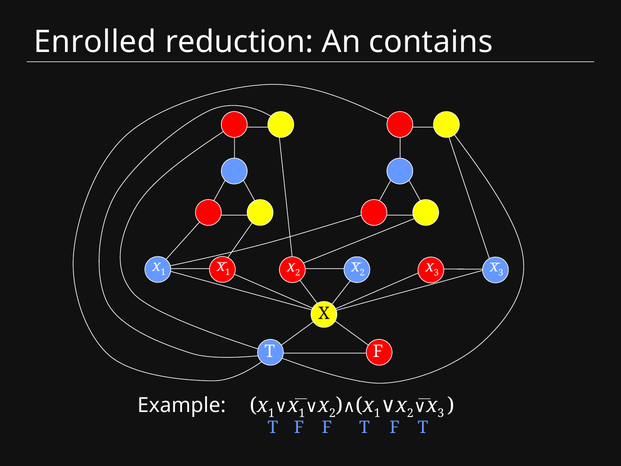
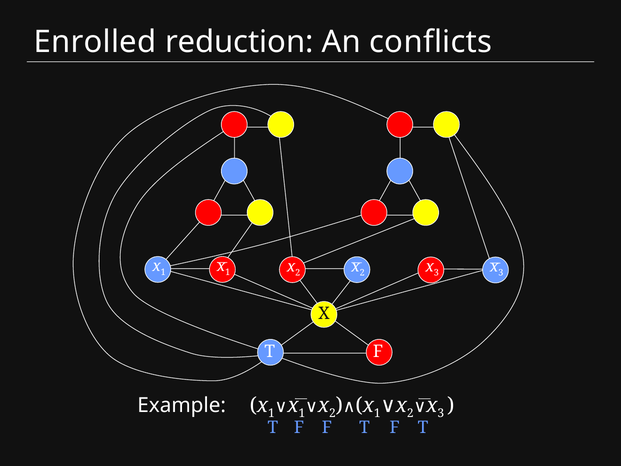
contains: contains -> conflicts (431, 42)
